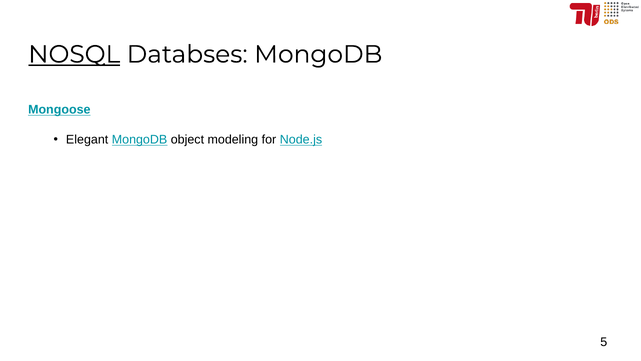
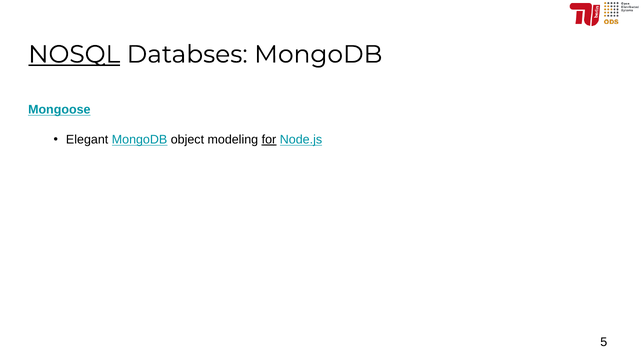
for underline: none -> present (269, 139)
